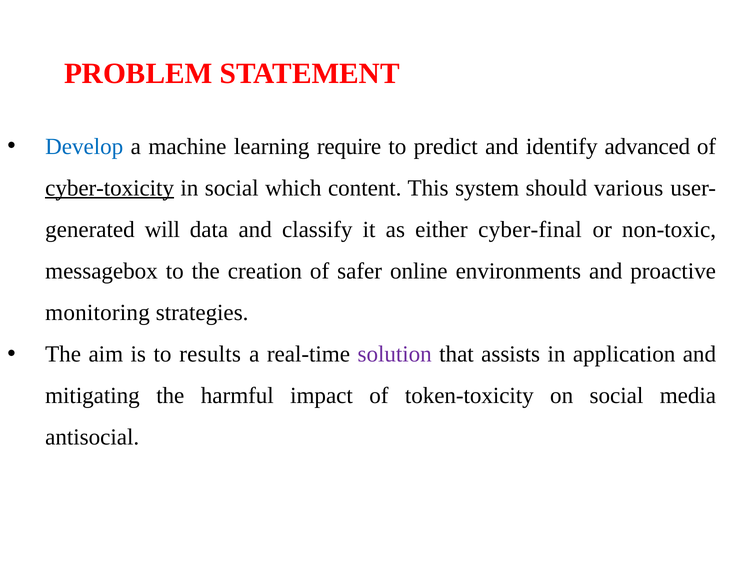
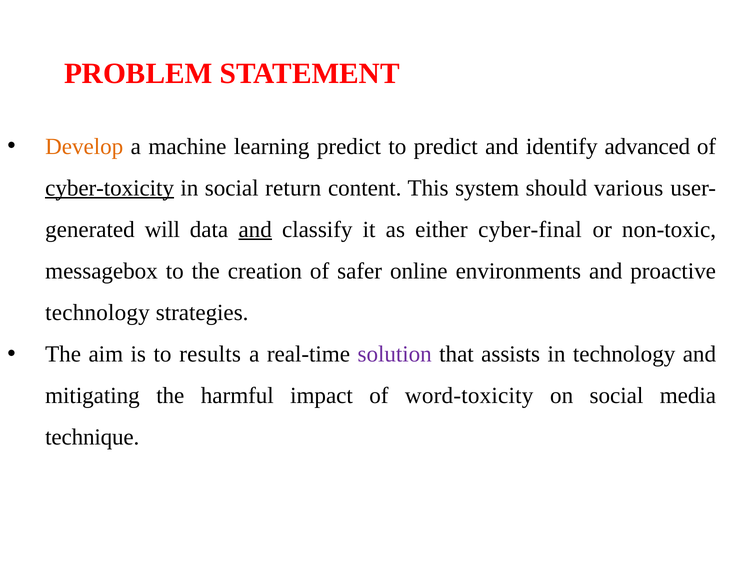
Develop colour: blue -> orange (84, 146)
learning require: require -> predict (349, 146)
which: which -> return (293, 188)
and underline: none -> present (255, 230)
monitoring: monitoring -> technology (98, 313)
in application: application -> technology (624, 354)
token-toxicity: token-toxicity -> word-toxicity (469, 396)
antisocial: antisocial -> technique (92, 437)
